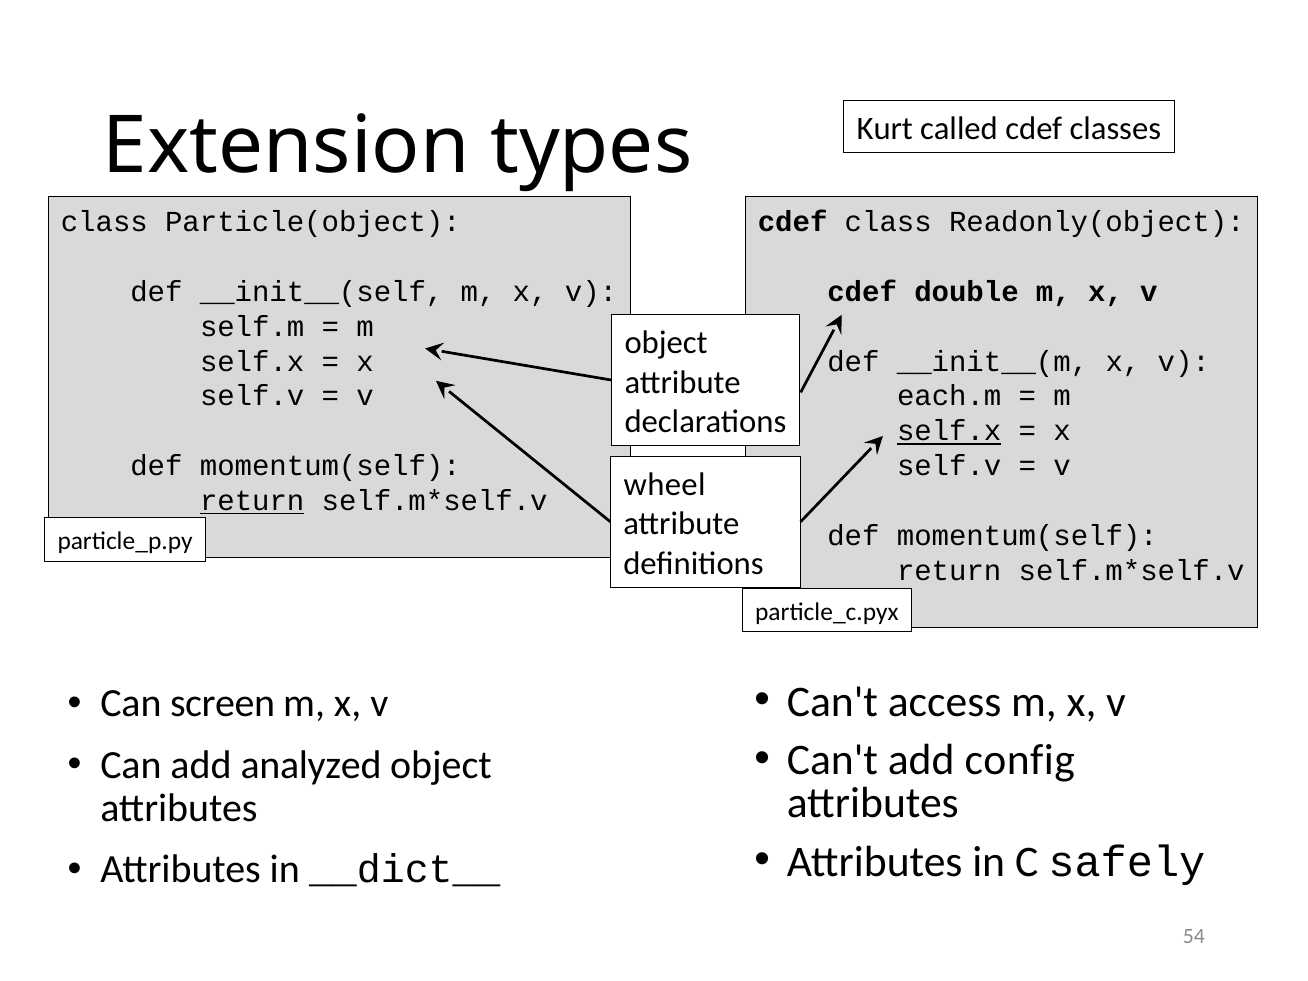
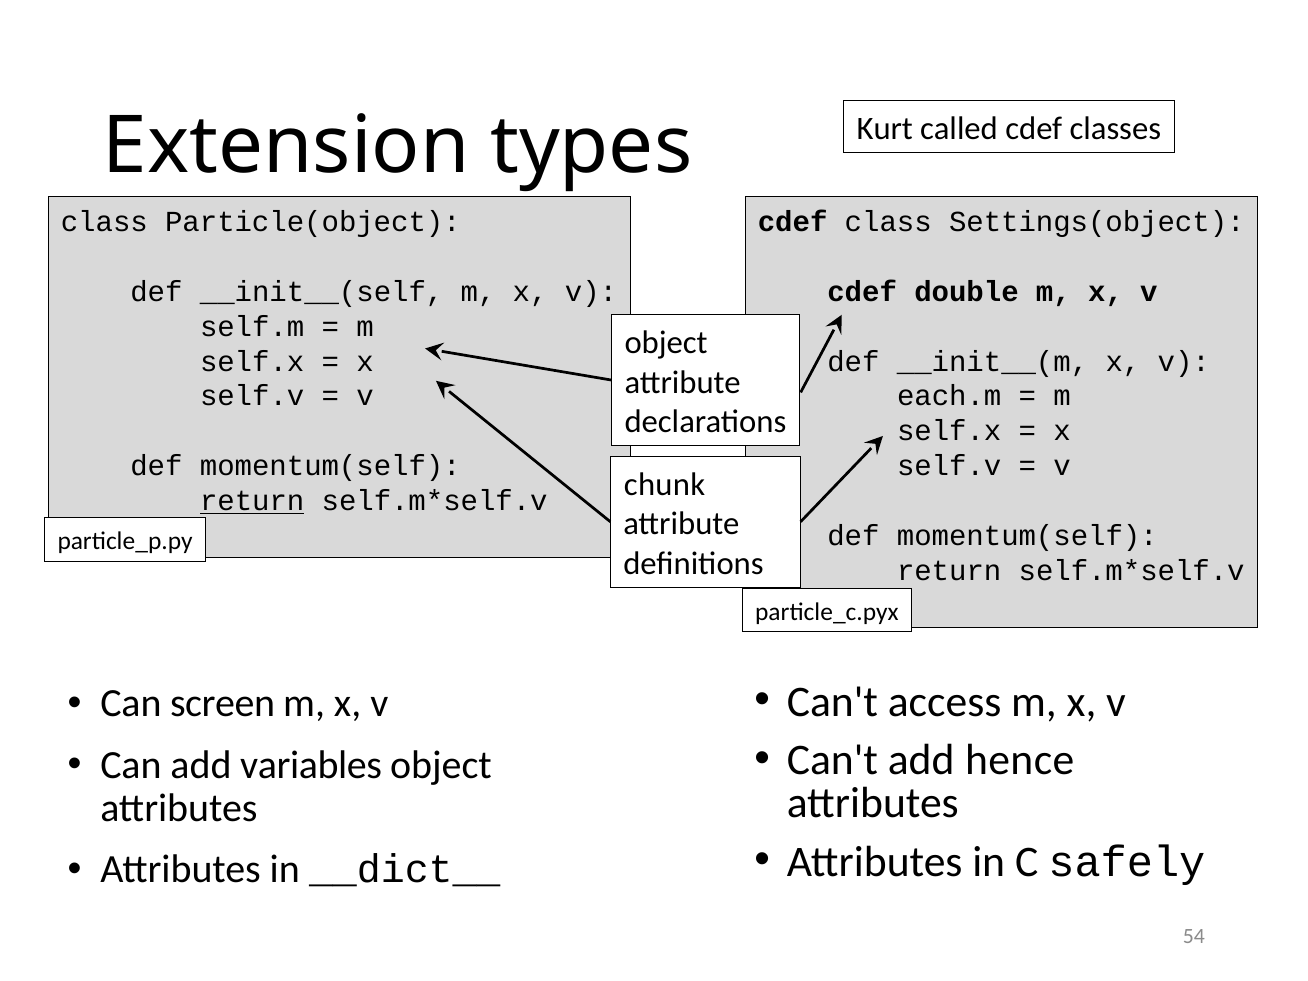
Readonly(object: Readonly(object -> Settings(object (1097, 222)
self.x underline: present -> none (949, 431)
wheel: wheel -> chunk (665, 485)
config: config -> hence (1020, 761)
analyzed: analyzed -> variables (311, 765)
